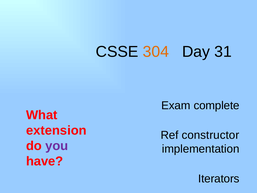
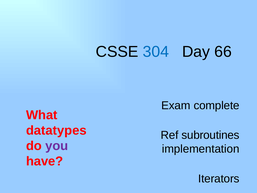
304 colour: orange -> blue (156, 52)
31: 31 -> 66 (223, 52)
extension: extension -> datatypes (56, 130)
constructor: constructor -> subroutines (211, 135)
